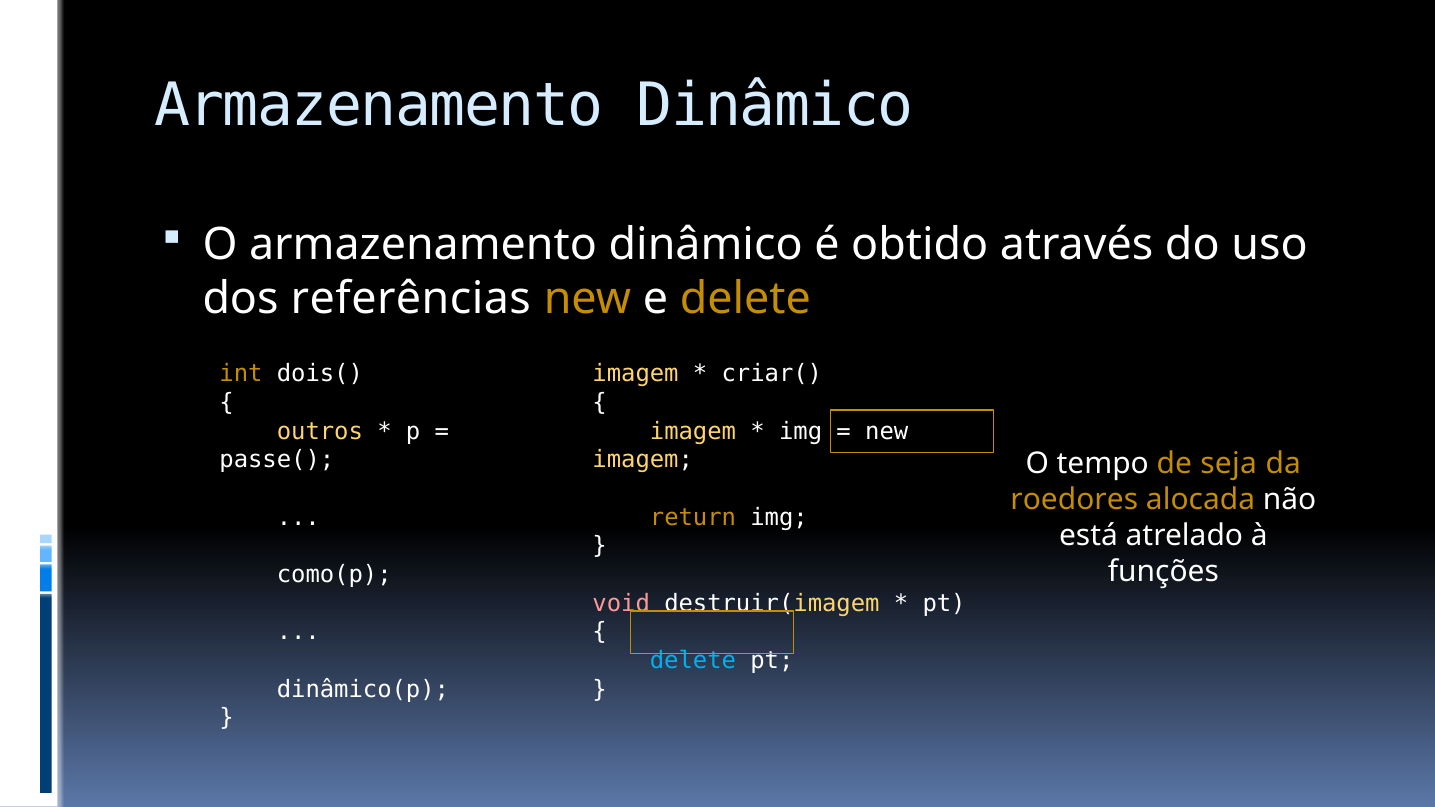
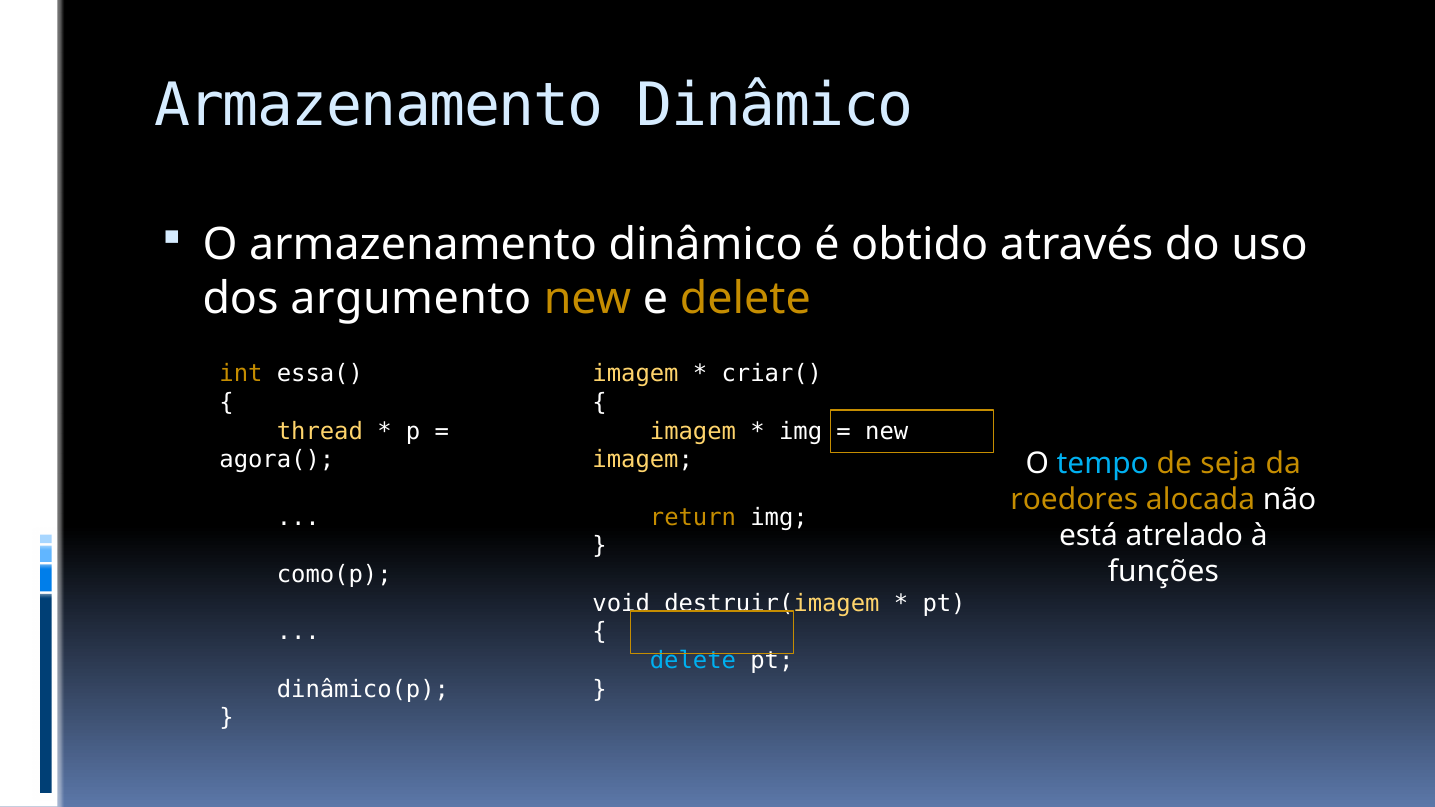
referências: referências -> argumento (411, 299)
dois(: dois( -> essa( (320, 374)
outros: outros -> thread (320, 431)
passe(: passe( -> agora( (277, 460)
tempo colour: white -> light blue (1103, 464)
void colour: pink -> white (621, 603)
